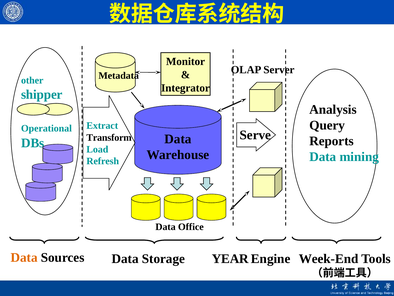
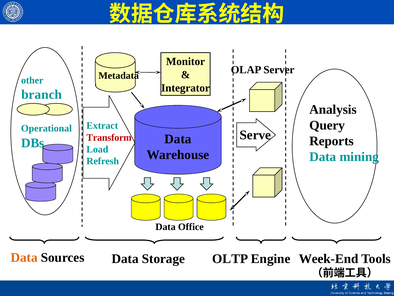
shipper: shipper -> branch (42, 94)
Transform colour: black -> red (109, 137)
YEAR: YEAR -> OLTP (230, 258)
